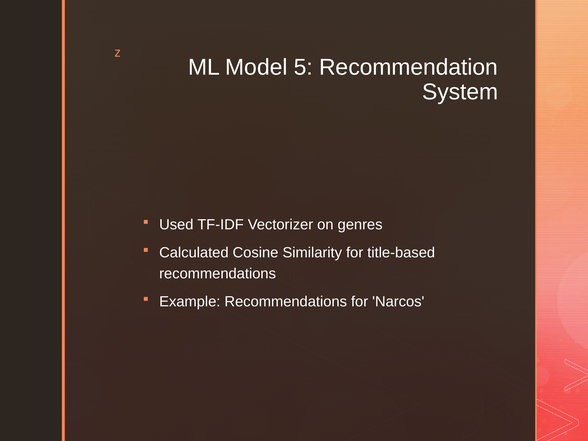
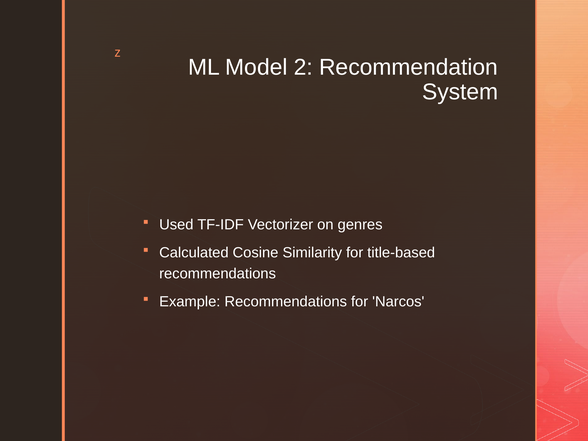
5: 5 -> 2 (303, 67)
